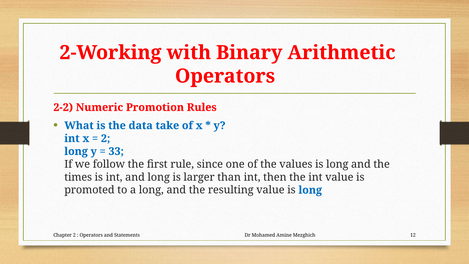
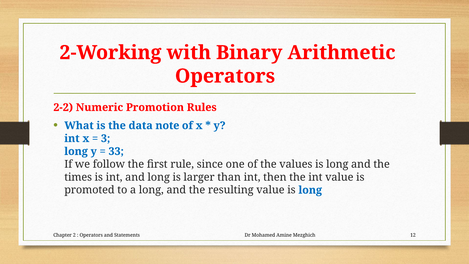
take: take -> note (167, 125)
2: 2 -> 3 (106, 138)
